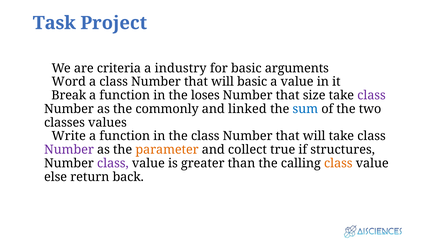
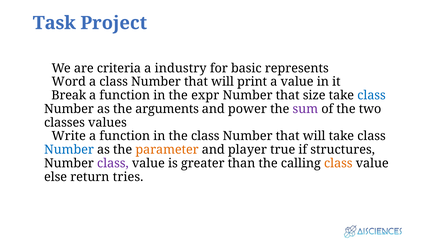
arguments: arguments -> represents (297, 68)
will basic: basic -> print (252, 82)
loses: loses -> expr (205, 95)
class colour: purple -> blue (372, 95)
commonly: commonly -> arguments (167, 109)
linked: linked -> power (247, 109)
sum colour: blue -> purple (305, 109)
Number colour: purple -> blue (69, 149)
collect: collect -> player (247, 149)
back: back -> tries (128, 176)
